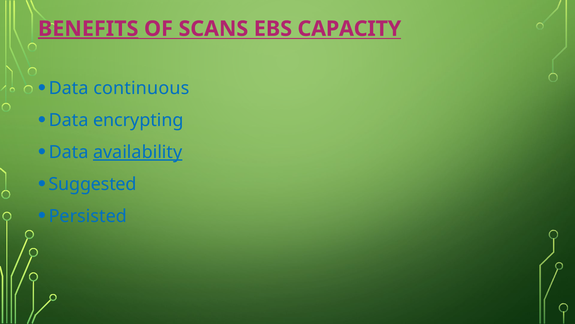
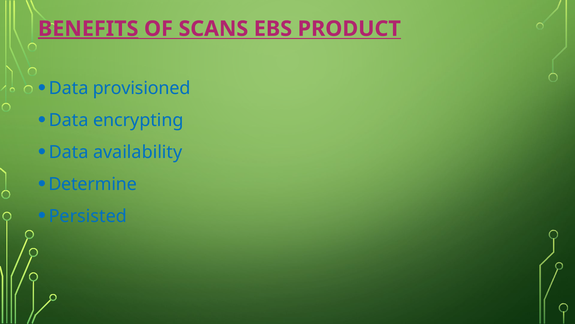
CAPACITY: CAPACITY -> PRODUCT (349, 29)
continuous: continuous -> provisioned (142, 88)
availability underline: present -> none (138, 152)
Suggested: Suggested -> Determine (93, 184)
